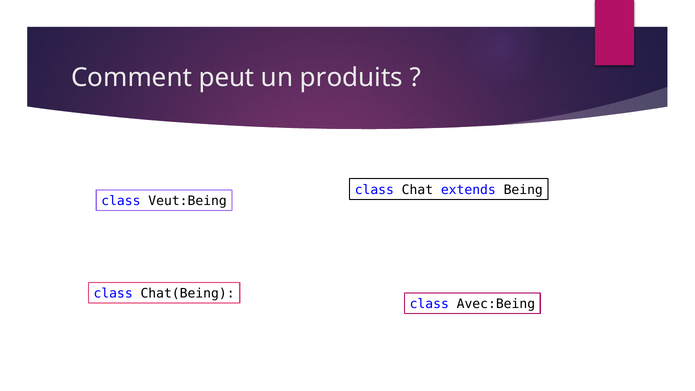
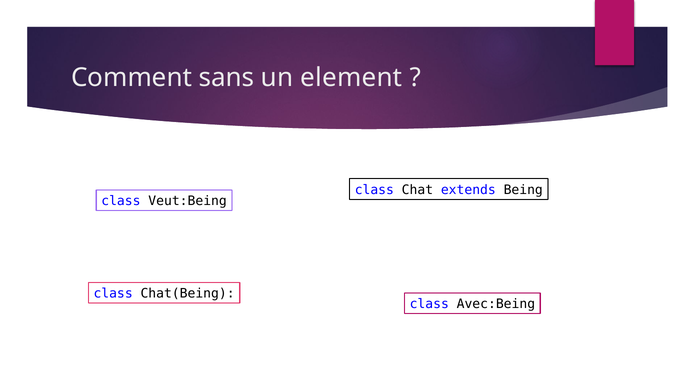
peut: peut -> sans (227, 77)
produits: produits -> element (351, 77)
